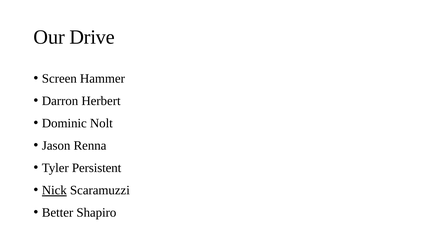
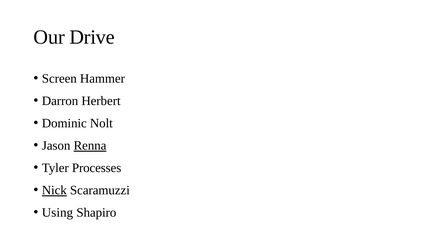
Renna underline: none -> present (90, 146)
Persistent: Persistent -> Processes (97, 168)
Better: Better -> Using (57, 213)
